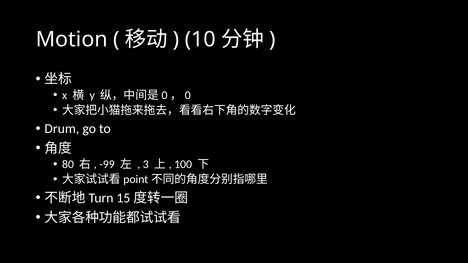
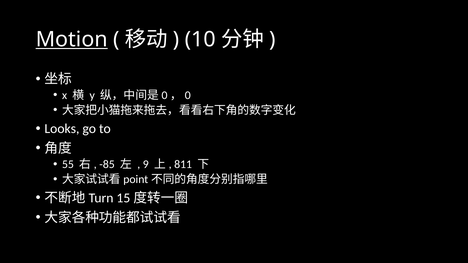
Motion underline: none -> present (72, 39)
Drum: Drum -> Looks (62, 129)
80: 80 -> 55 (68, 165)
-99: -99 -> -85 (107, 165)
3: 3 -> 9 (146, 165)
100: 100 -> 811 (183, 165)
